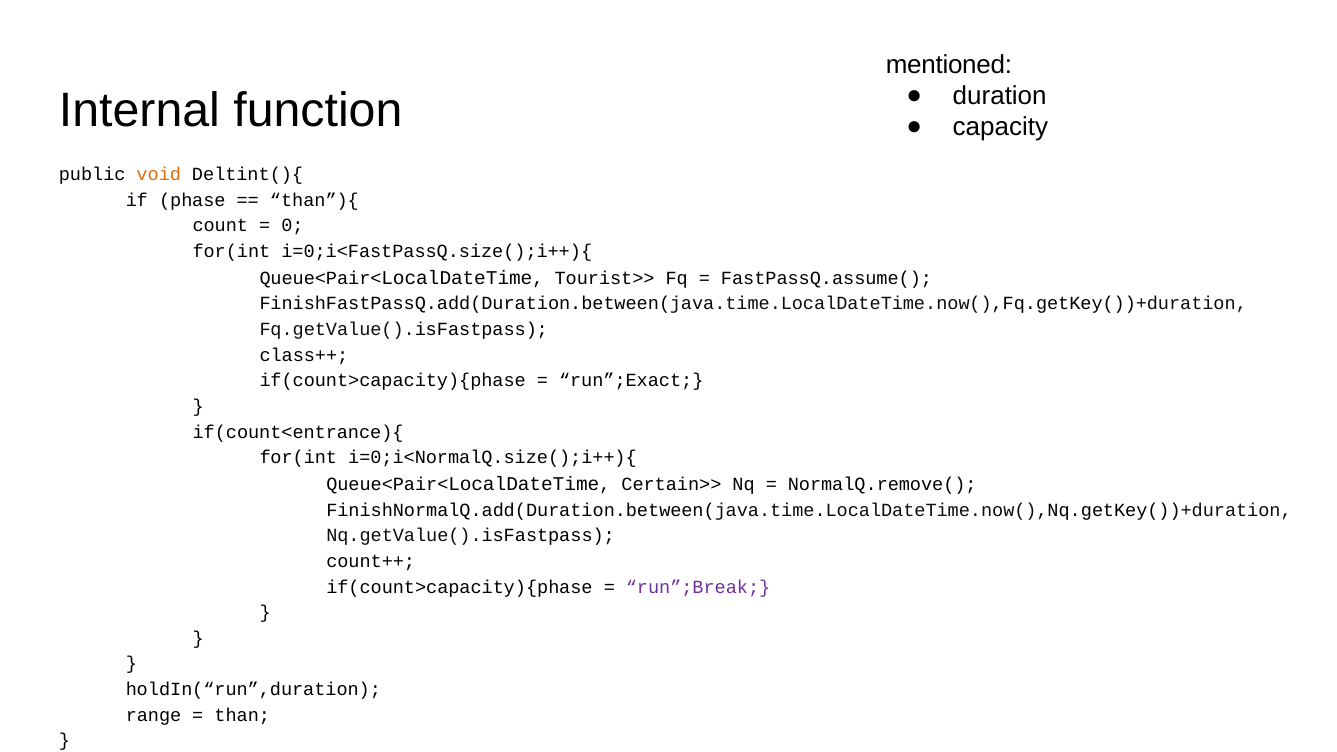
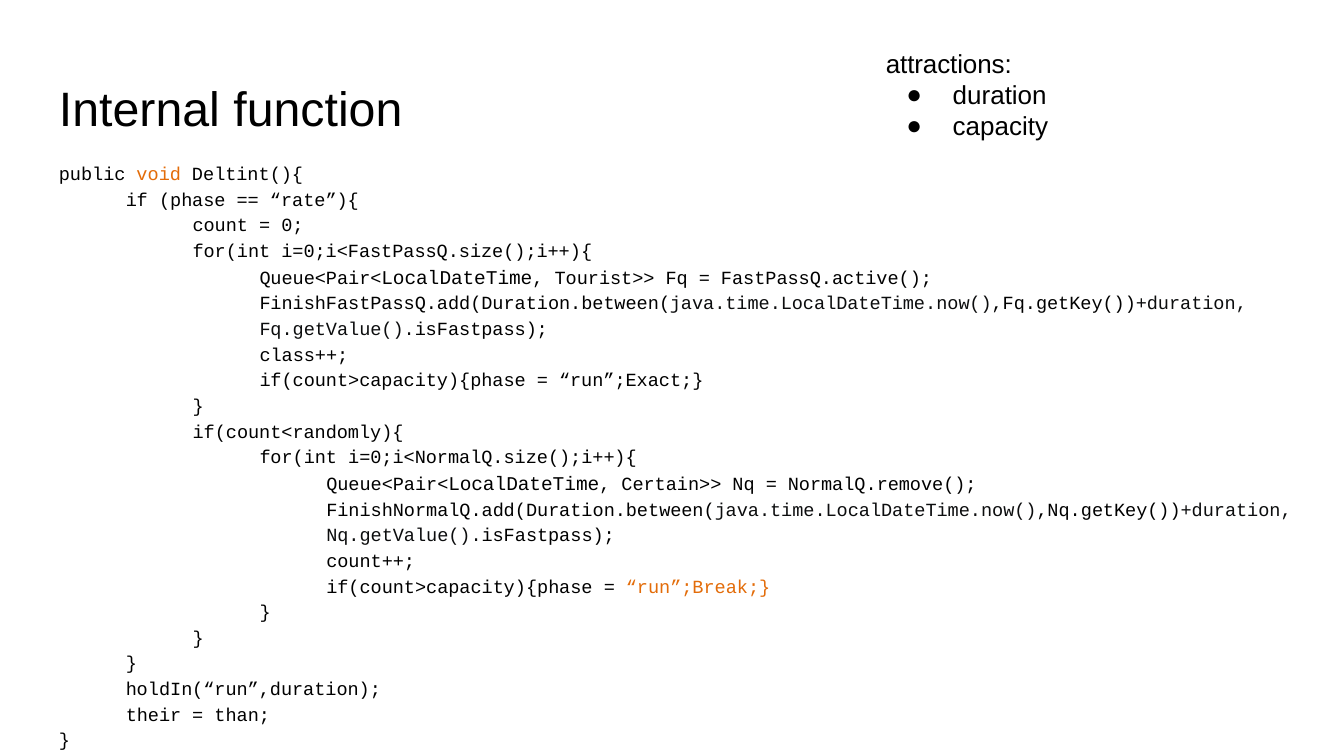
mentioned: mentioned -> attractions (949, 65)
than”){: than”){ -> rate”){ (314, 200)
FastPassQ.assume(: FastPassQ.assume( -> FastPassQ.active( (827, 278)
if(count<entrance){: if(count<entrance){ -> if(count<randomly){ (298, 432)
run”;Break colour: purple -> orange (698, 587)
range: range -> their (154, 715)
